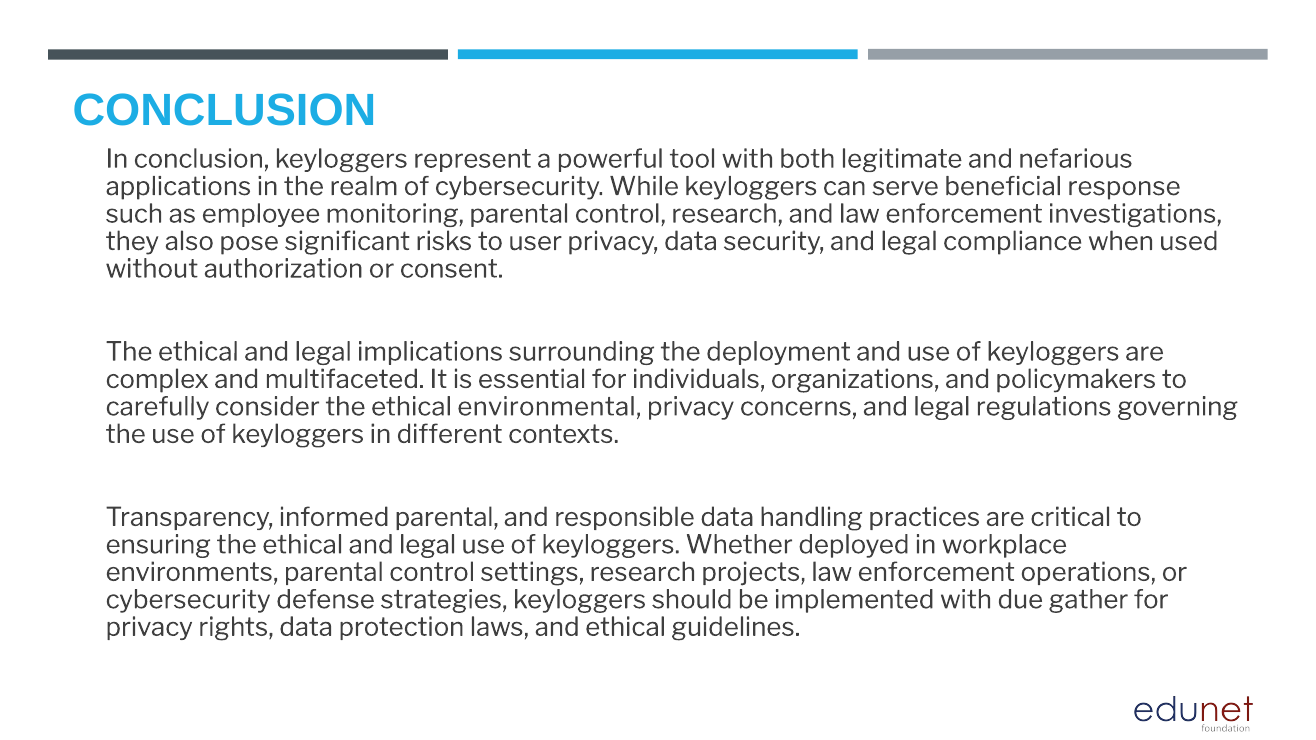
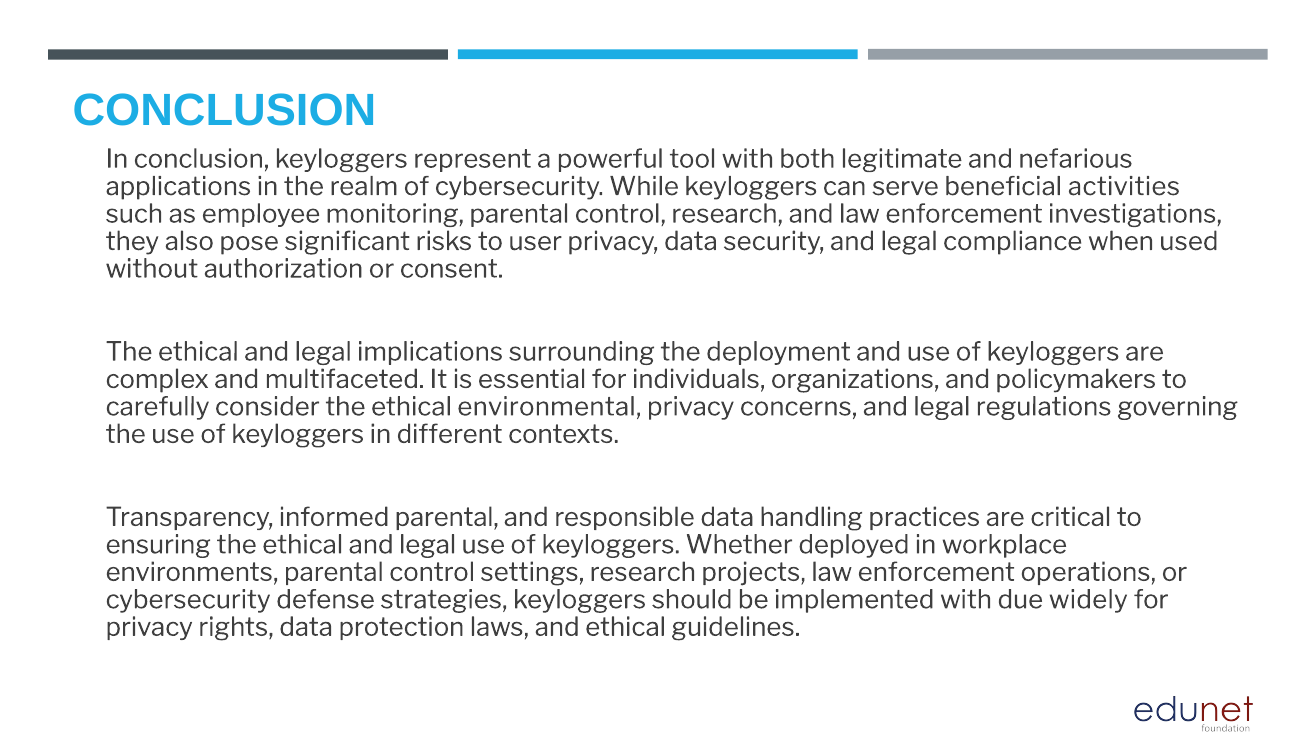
response: response -> activities (1124, 187)
gather: gather -> widely (1088, 600)
